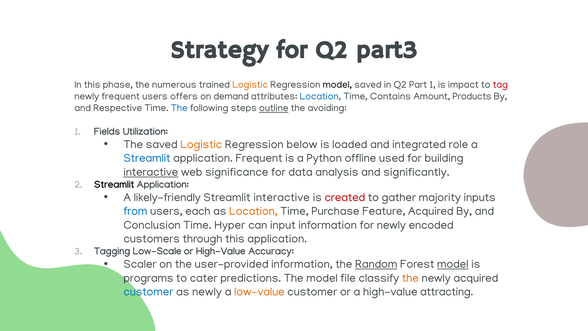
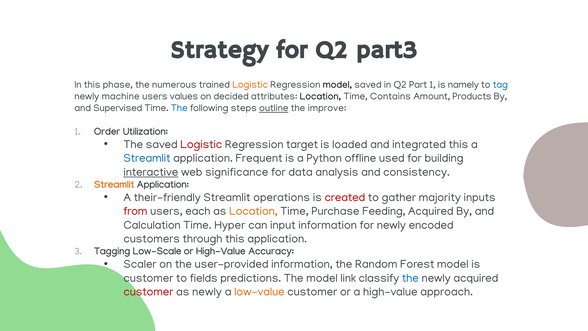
impact: impact -> namely (463, 84)
tag colour: red -> blue (500, 84)
newly frequent: frequent -> machine (121, 96)
offers: offers -> values (184, 96)
demand: demand -> decided (231, 96)
Location colour: blue -> black (320, 96)
Respective: Respective -> Supervised (118, 108)
avoiding: avoiding -> improve (327, 108)
Fields: Fields -> Order (107, 131)
Logistic colour: orange -> red (201, 144)
below: below -> target (302, 144)
integrated role: role -> this (458, 144)
significantly: significantly -> consistency (416, 172)
Streamlit colour: black -> orange (114, 184)
likely-friendly: likely-friendly -> their-friendly (167, 197)
Streamlit interactive: interactive -> operations (282, 197)
from colour: blue -> red (135, 211)
Feature: Feature -> Feeding (384, 211)
Conclusion: Conclusion -> Calculation (152, 225)
Random underline: present -> none (376, 264)
model underline: present -> none (453, 264)
programs: programs -> customer (148, 278)
cater: cater -> fields (204, 278)
file: file -> link (348, 278)
the colour: orange -> blue (410, 278)
customer colour: blue -> red (148, 291)
attracting: attracting -> approach (447, 291)
